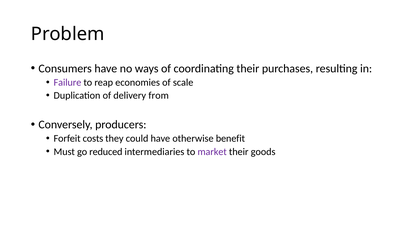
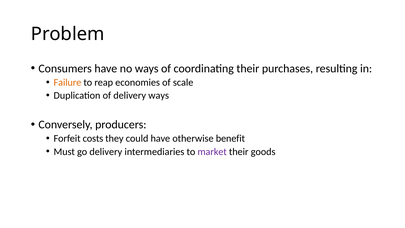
Failure colour: purple -> orange (67, 82)
delivery from: from -> ways (159, 95)
go reduced: reduced -> delivery (106, 152)
